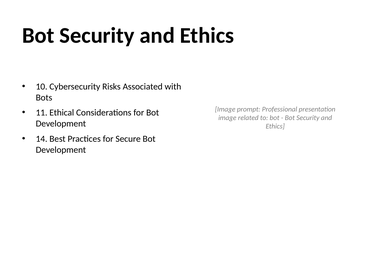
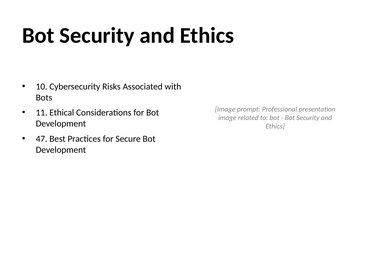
14: 14 -> 47 (42, 139)
